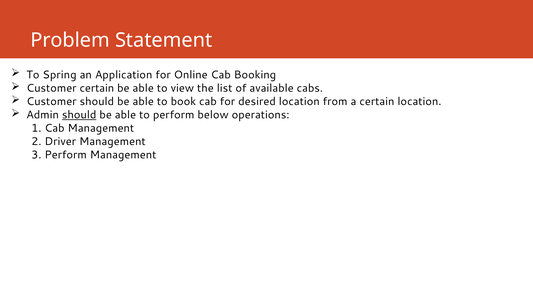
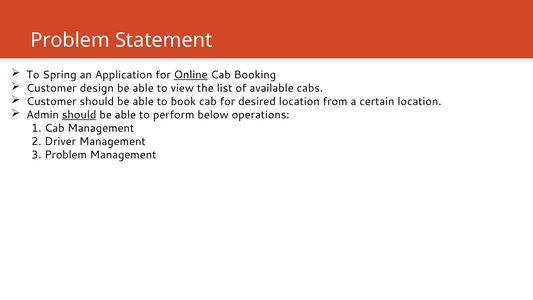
Online underline: none -> present (191, 75)
Customer certain: certain -> design (97, 88)
3 Perform: Perform -> Problem (66, 155)
